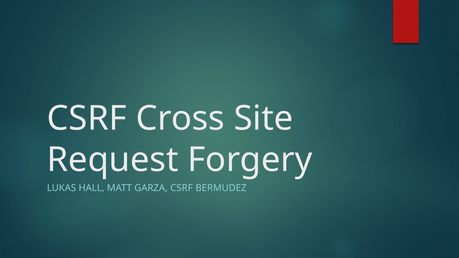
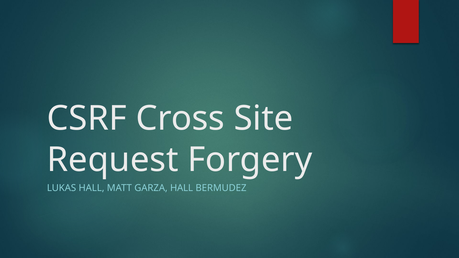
GARZA CSRF: CSRF -> HALL (182, 188)
